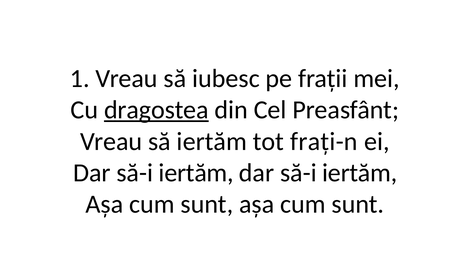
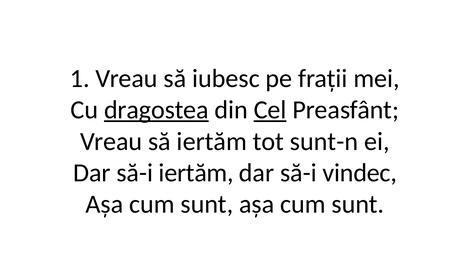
Cel underline: none -> present (270, 110)
frați-n: frați-n -> sunt-n (324, 141)
iertăm: iertăm -> vindec (360, 172)
